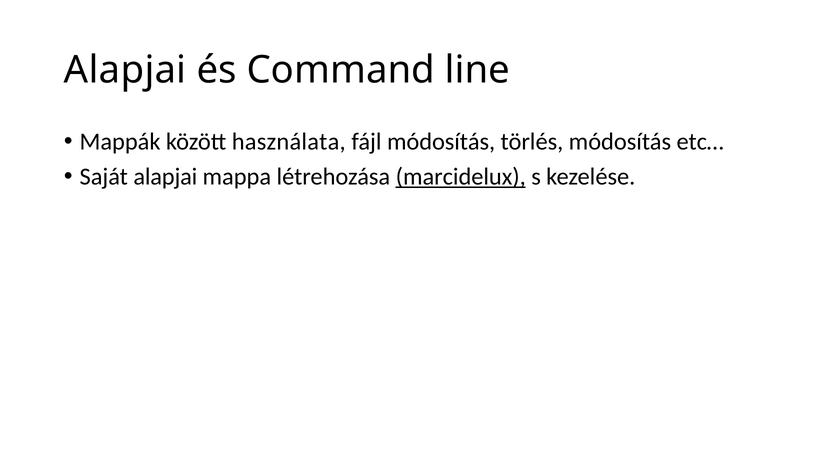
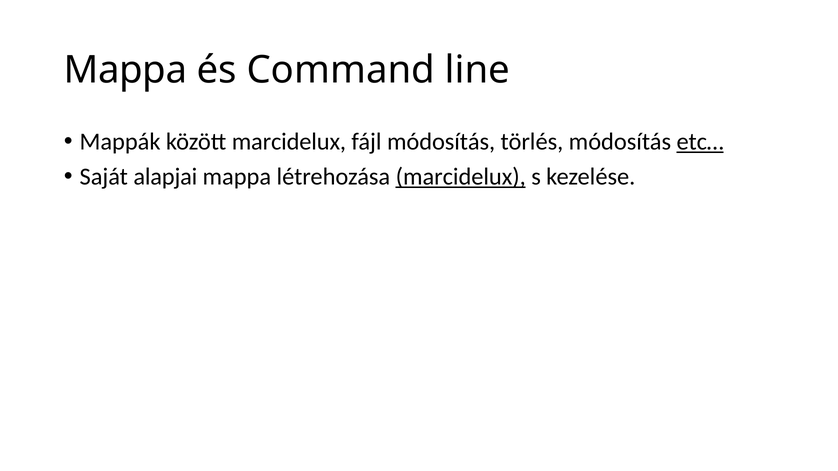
Alapjai: Alapjai -> Mappa (125, 70)
között használata: használata -> marcidelux (289, 142)
etc… underline: none -> present (700, 142)
